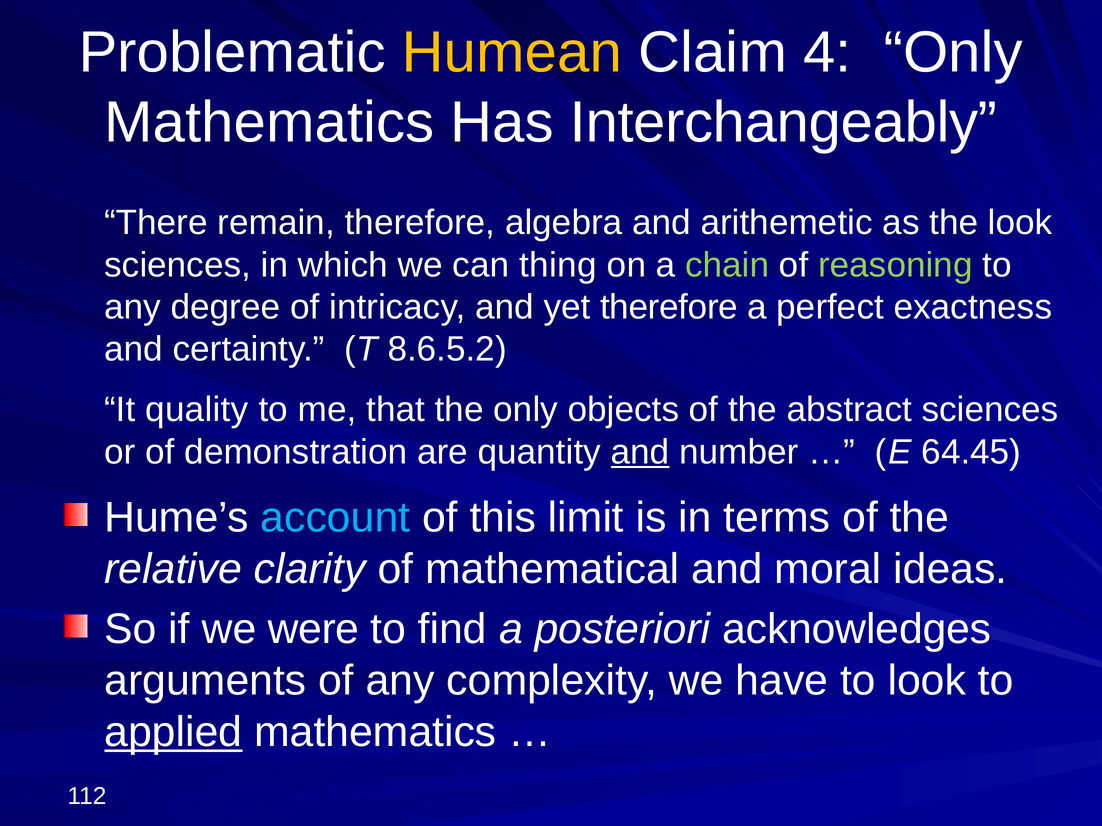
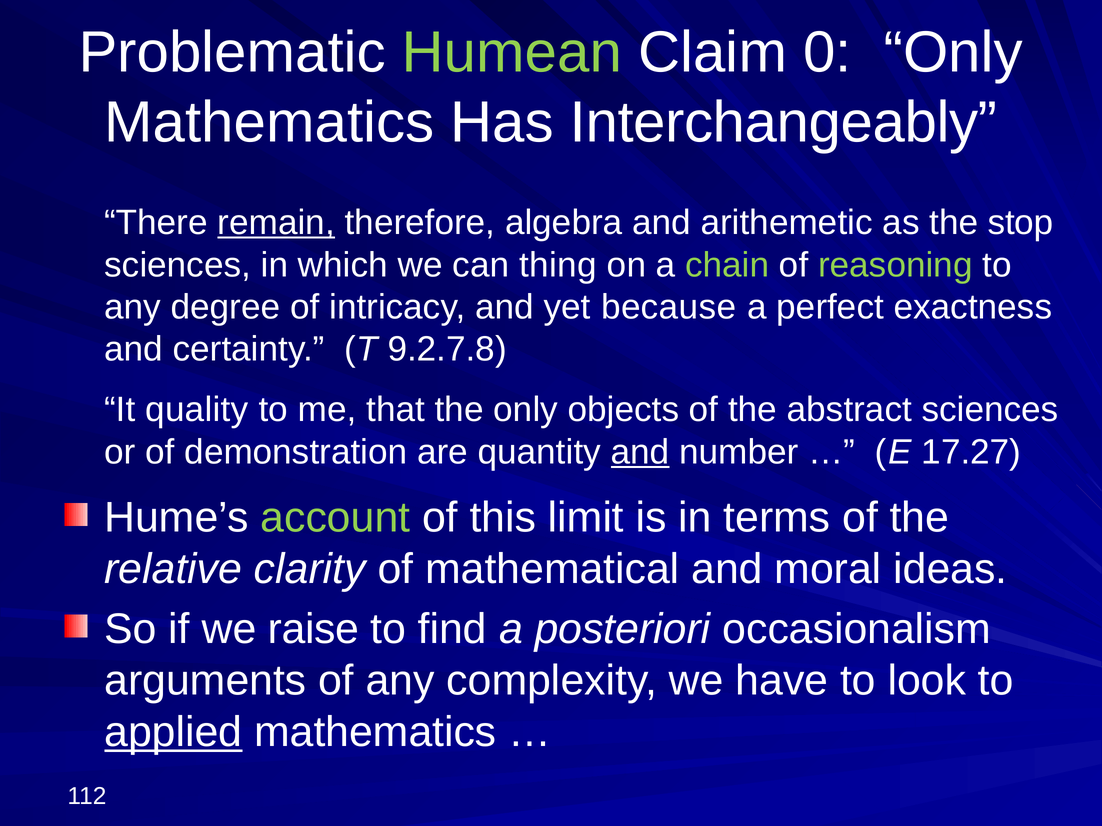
Humean colour: yellow -> light green (512, 53)
4: 4 -> 0 (827, 53)
remain underline: none -> present (276, 223)
the look: look -> stop (1020, 223)
yet therefore: therefore -> because (669, 307)
8.6.5.2: 8.6.5.2 -> 9.2.7.8 (447, 350)
64.45: 64.45 -> 17.27 (971, 452)
account colour: light blue -> light green (335, 518)
were: were -> raise (314, 630)
acknowledges: acknowledges -> occasionalism (857, 630)
